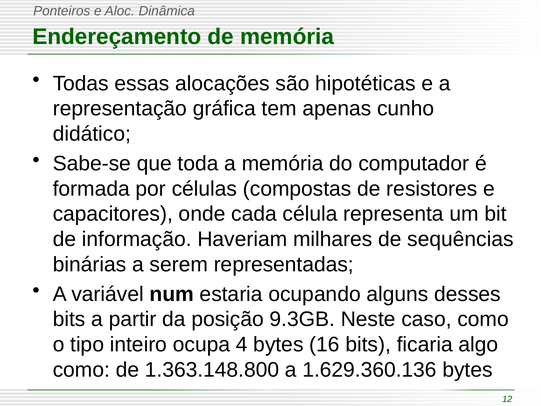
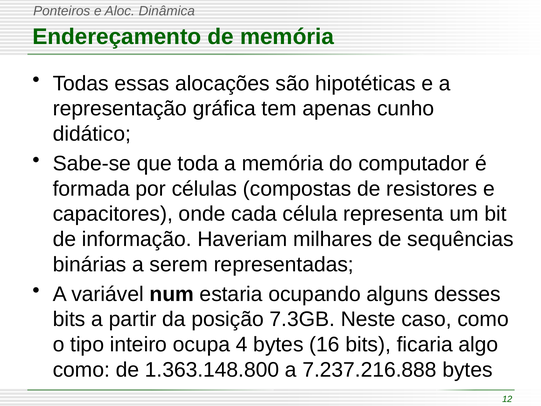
9.3GB: 9.3GB -> 7.3GB (302, 319)
1.629.360.136: 1.629.360.136 -> 7.237.216.888 (370, 370)
